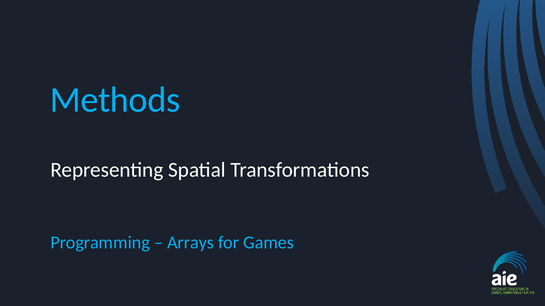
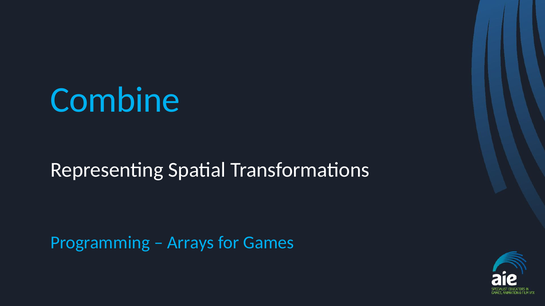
Methods: Methods -> Combine (115, 100)
